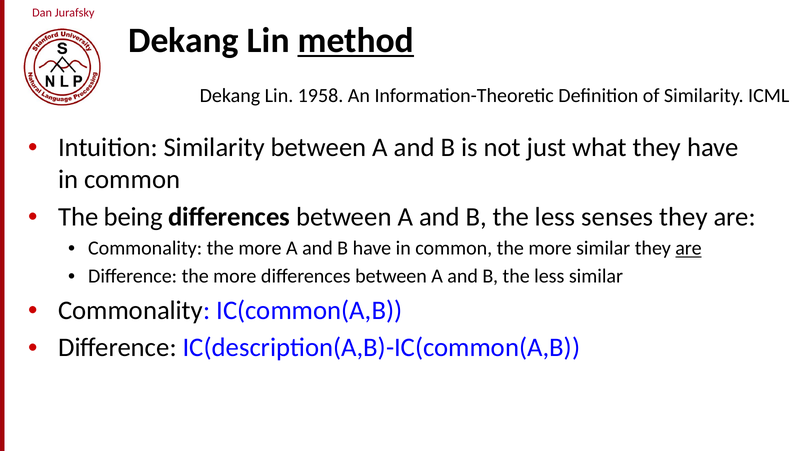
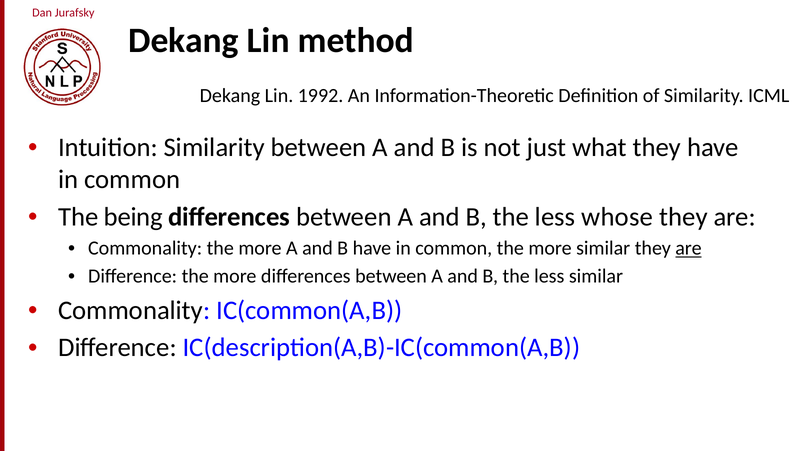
method underline: present -> none (356, 41)
1958: 1958 -> 1992 (321, 96)
senses: senses -> whose (617, 216)
